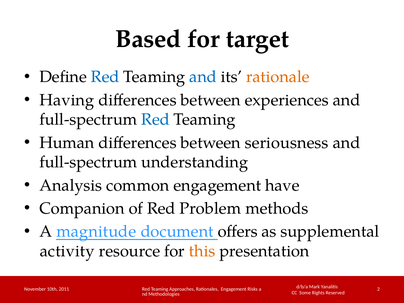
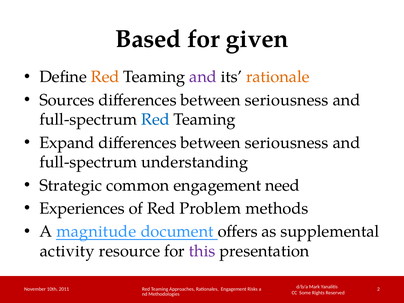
target: target -> given (257, 39)
Red colour: blue -> orange (105, 77)
and colour: blue -> purple (203, 77)
Having: Having -> Sources (67, 100)
experiences: experiences -> seriousness (287, 100)
Human: Human -> Expand (67, 143)
Analysis: Analysis -> Strategic (71, 185)
have: have -> need (282, 185)
Companion: Companion -> Experiences (82, 208)
this colour: orange -> purple (202, 251)
